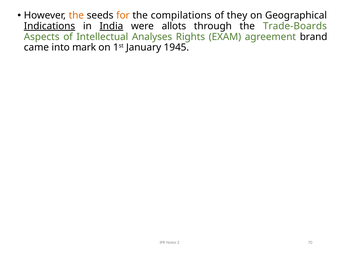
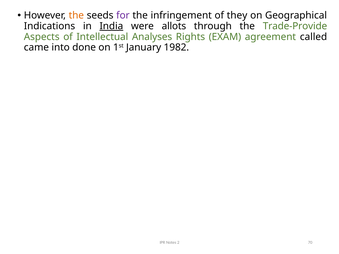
for colour: orange -> purple (123, 15)
compilations: compilations -> infringement (181, 15)
Indications underline: present -> none (50, 26)
Trade-Boards: Trade-Boards -> Trade-Provide (295, 26)
brand: brand -> called (314, 37)
mark: mark -> done (84, 47)
1945: 1945 -> 1982 (176, 47)
